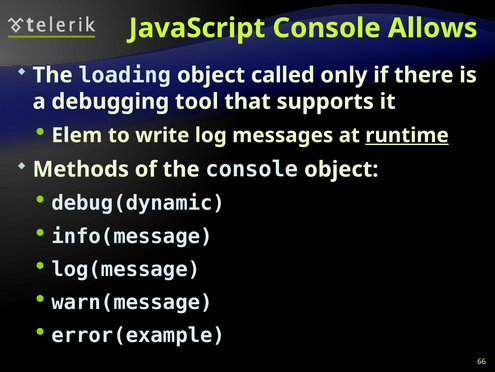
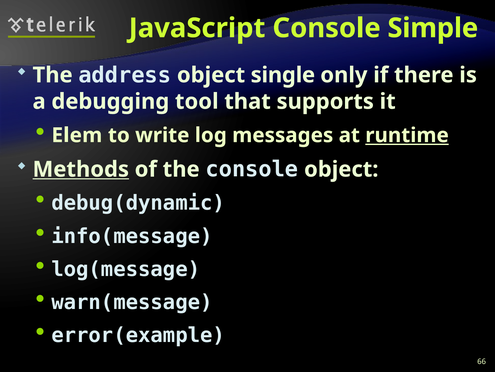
Allows: Allows -> Simple (433, 28)
loading: loading -> address (125, 75)
called: called -> single (283, 75)
Methods underline: none -> present (81, 169)
